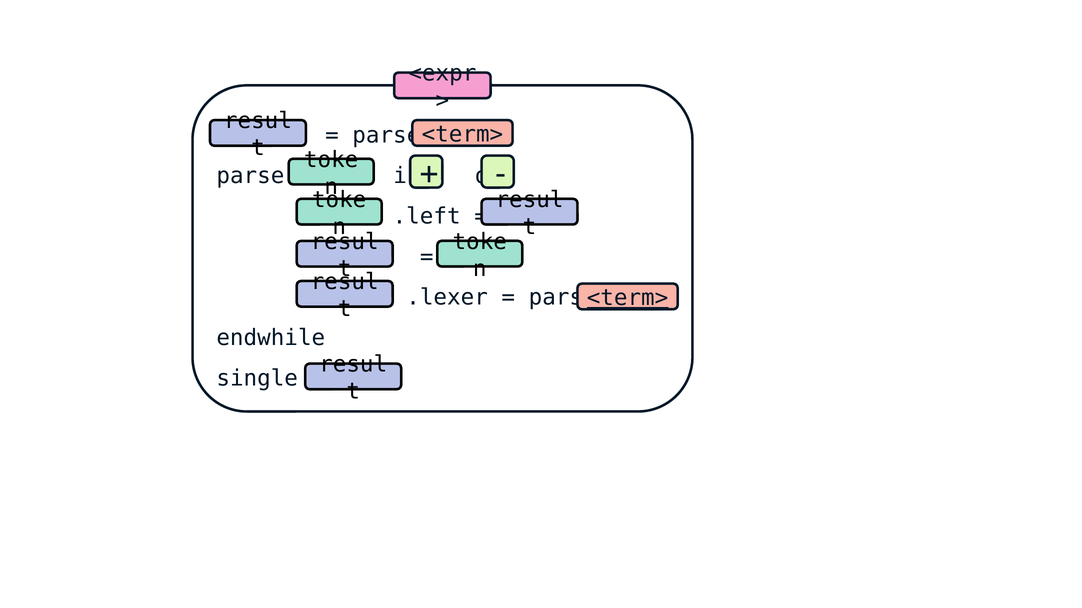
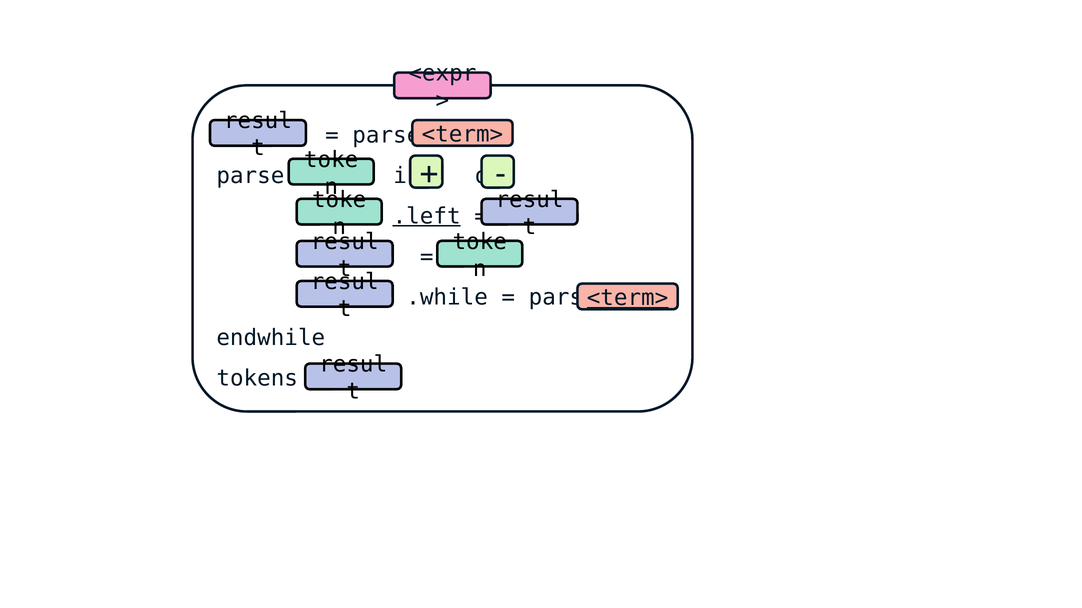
.left underline: none -> present (427, 216)
.lexer: .lexer -> .while (447, 298)
single: single -> tokens (257, 379)
